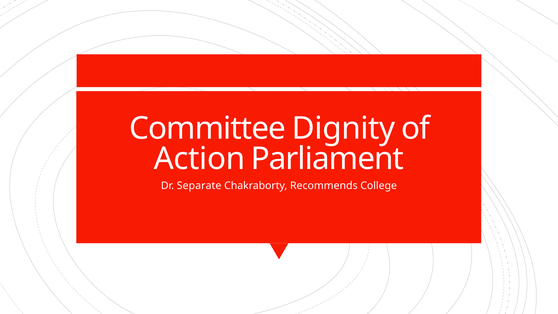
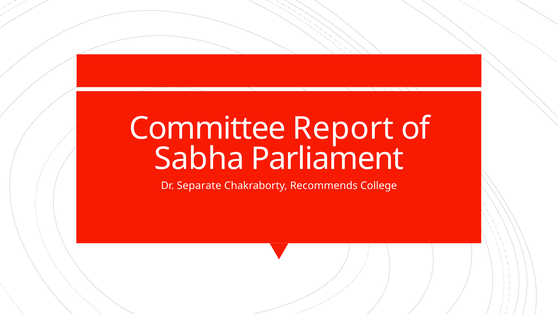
Dignity: Dignity -> Report (343, 128)
Action: Action -> Sabha (199, 159)
